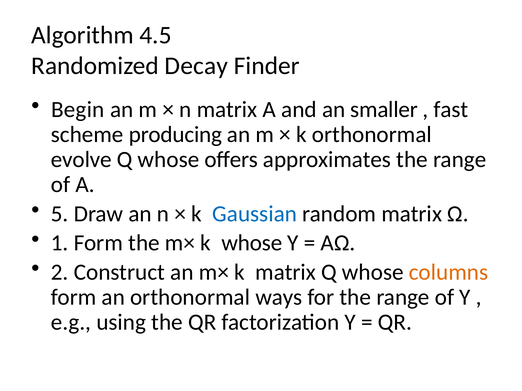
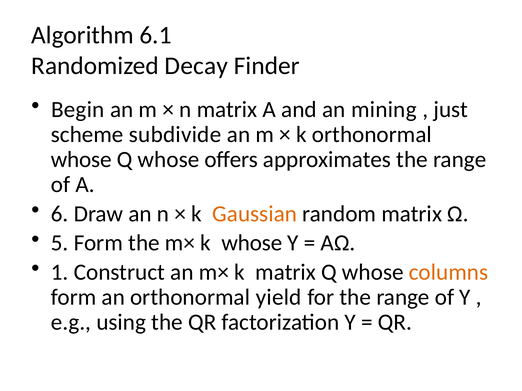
4.5: 4.5 -> 6.1 (155, 35)
smaller: smaller -> mining (384, 110)
fast: fast -> just (451, 110)
producing: producing -> subdivide (175, 135)
evolve: evolve -> whose (81, 160)
5: 5 -> 6 (60, 214)
Gaussian colour: blue -> orange (255, 214)
1: 1 -> 5 (60, 243)
2: 2 -> 1 (60, 272)
ways: ways -> yield (279, 298)
